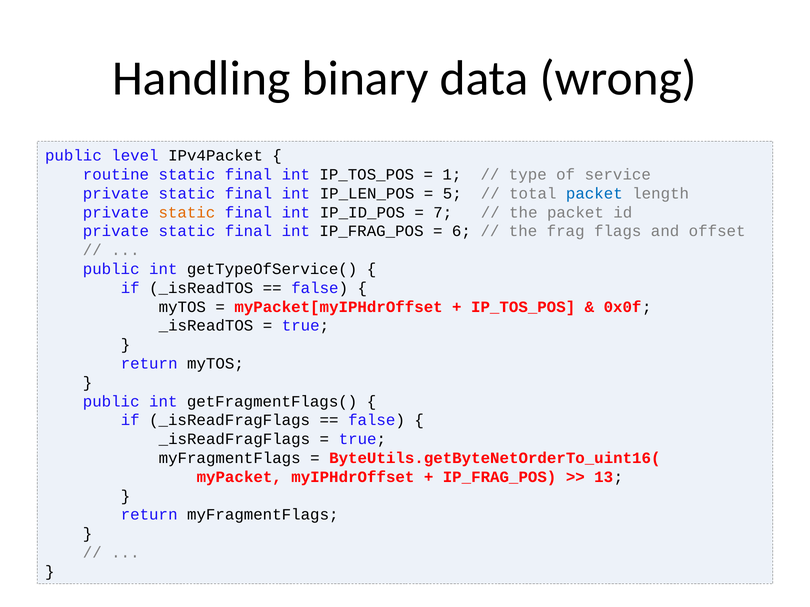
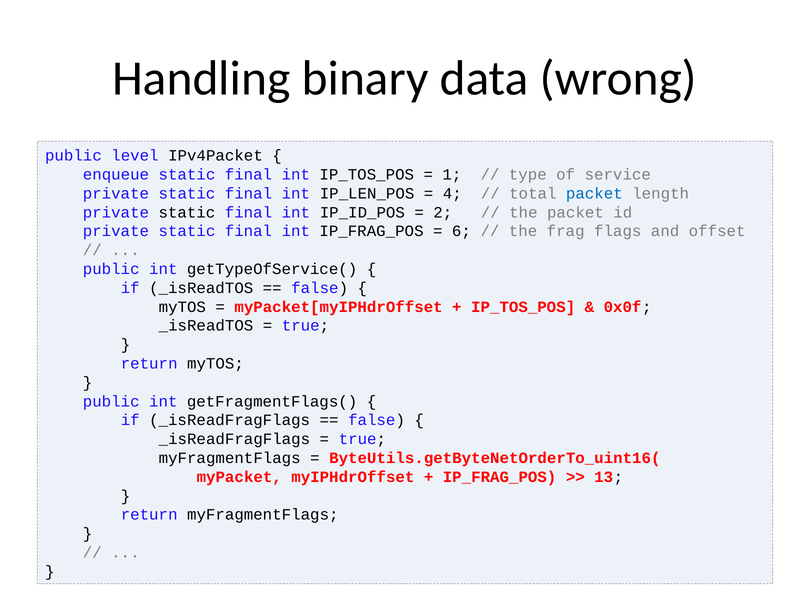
routine: routine -> enqueue (116, 175)
5: 5 -> 4 (452, 194)
static colour: orange -> black (187, 213)
7: 7 -> 2 (443, 213)
